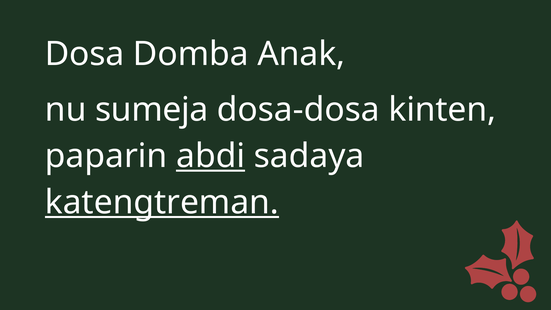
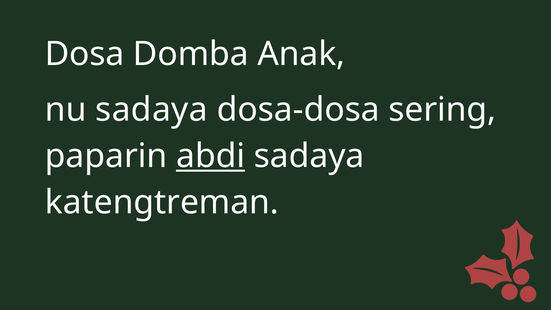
nu sumeja: sumeja -> sadaya (151, 110)
kinten: kinten -> sering (442, 110)
katengtreman underline: present -> none (162, 202)
